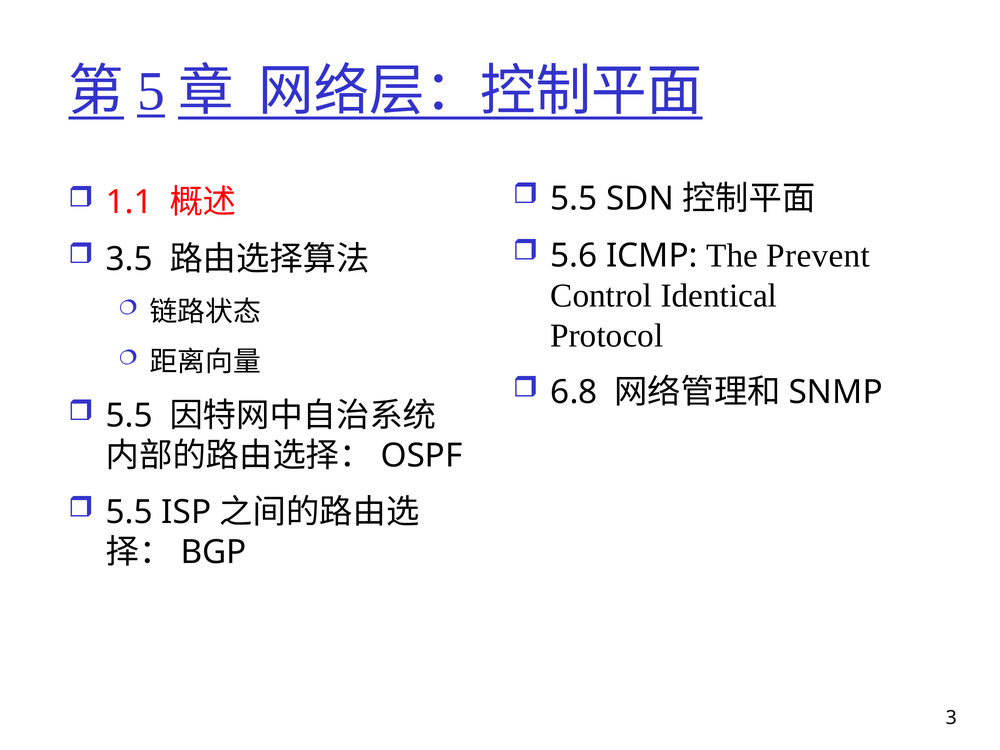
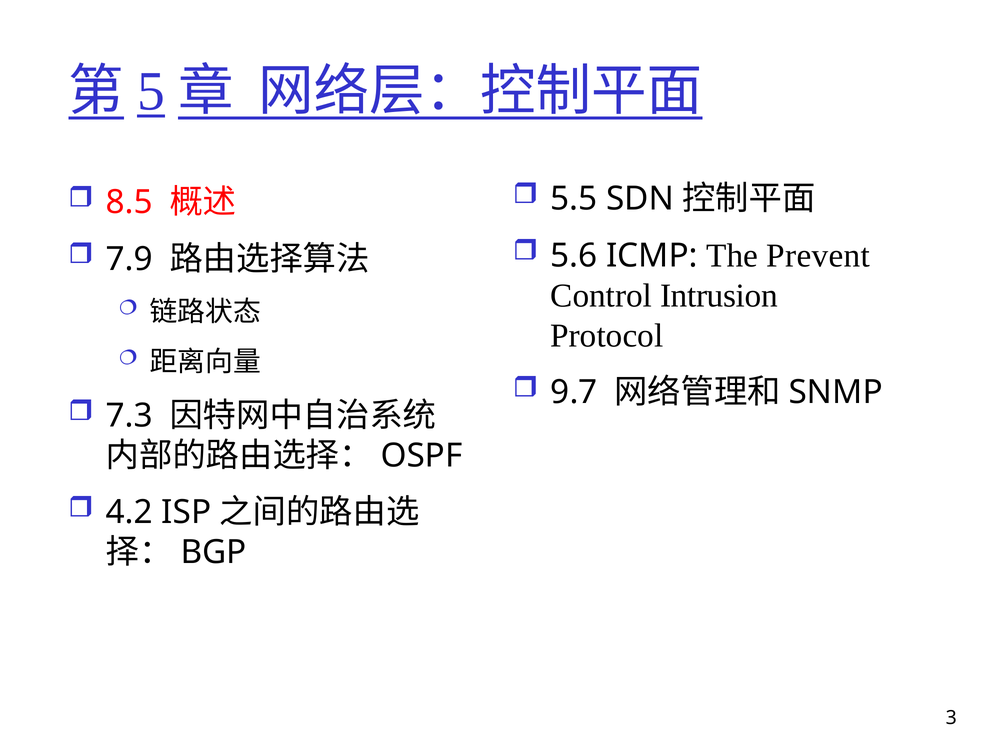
1.1: 1.1 -> 8.5 (129, 202)
3.5: 3.5 -> 7.9 (129, 259)
Identical: Identical -> Intrusion (719, 296)
6.8: 6.8 -> 9.7 (574, 392)
5.5: 5.5 -> 7.3 (129, 416)
5.5: 5.5 -> 4.2 (129, 512)
